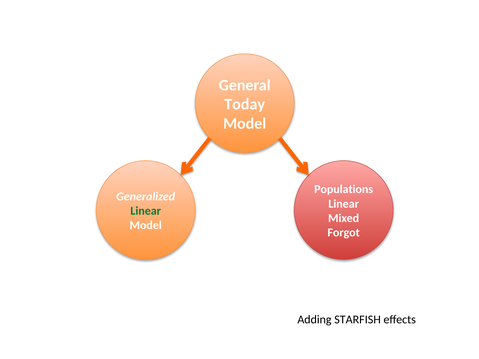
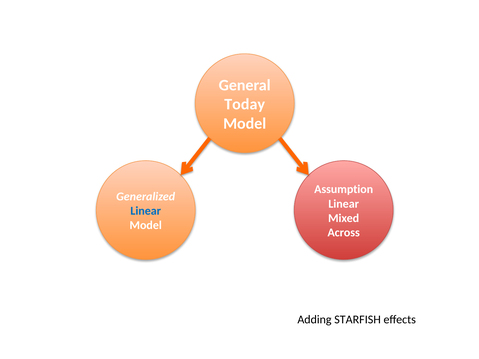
Populations: Populations -> Assumption (344, 189)
Linear colour: green -> blue (146, 211)
Forgot: Forgot -> Across (344, 233)
